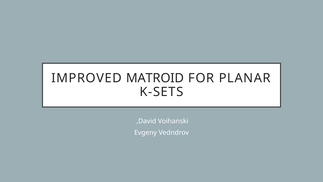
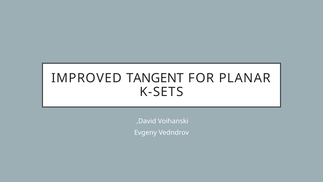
MATROID: MATROID -> TANGENT (155, 78)
